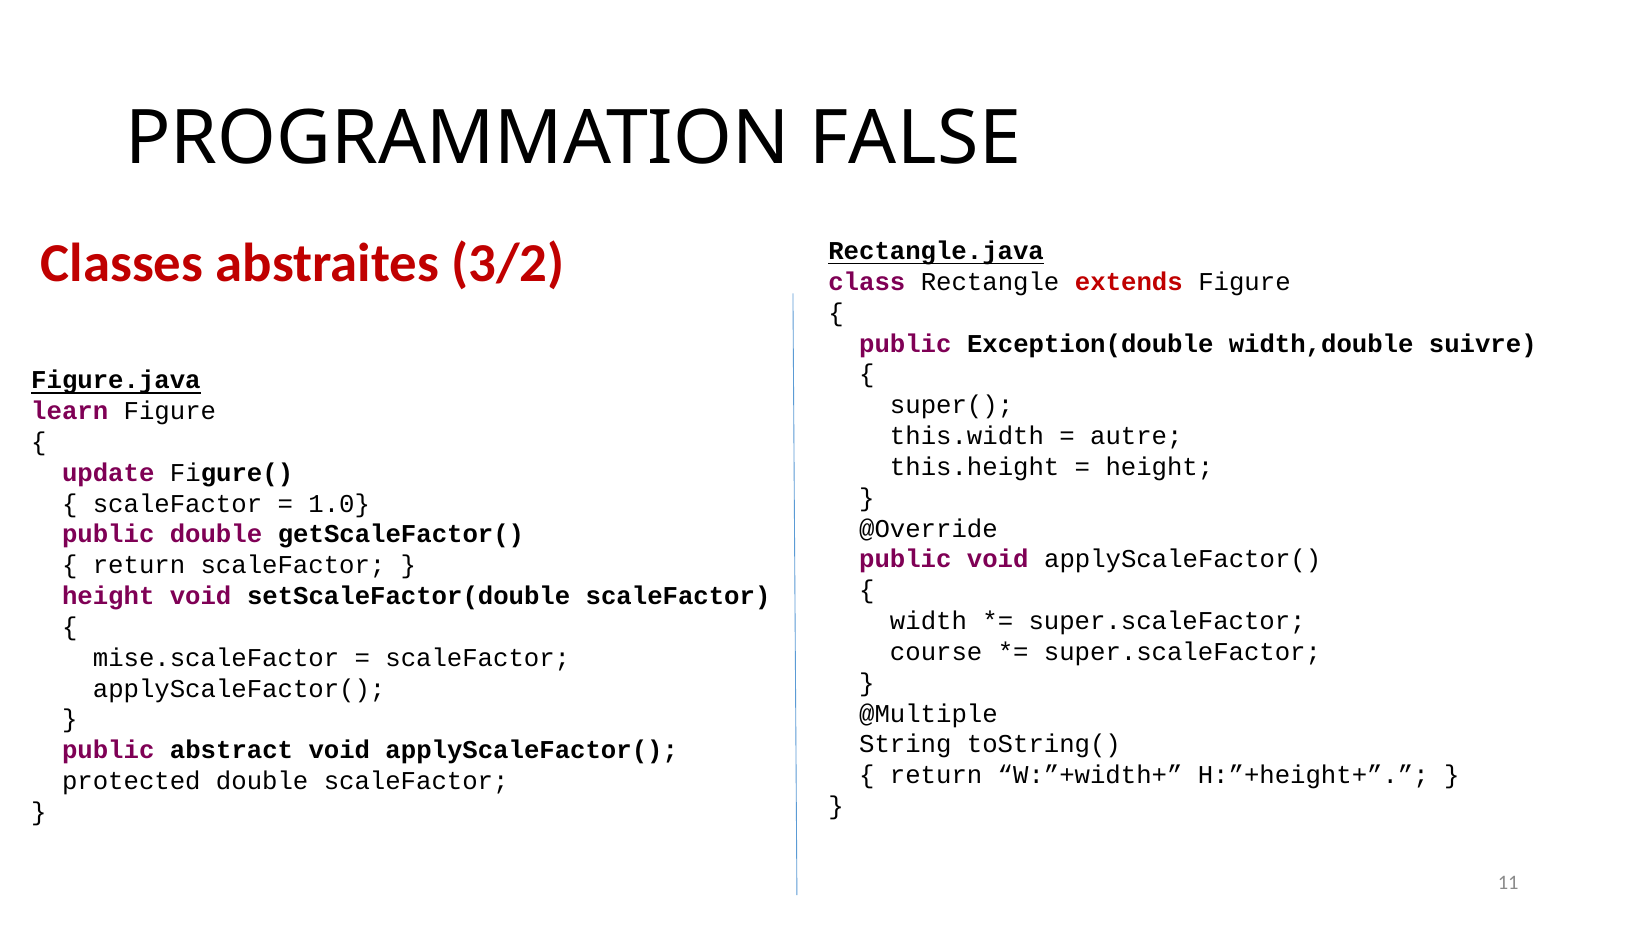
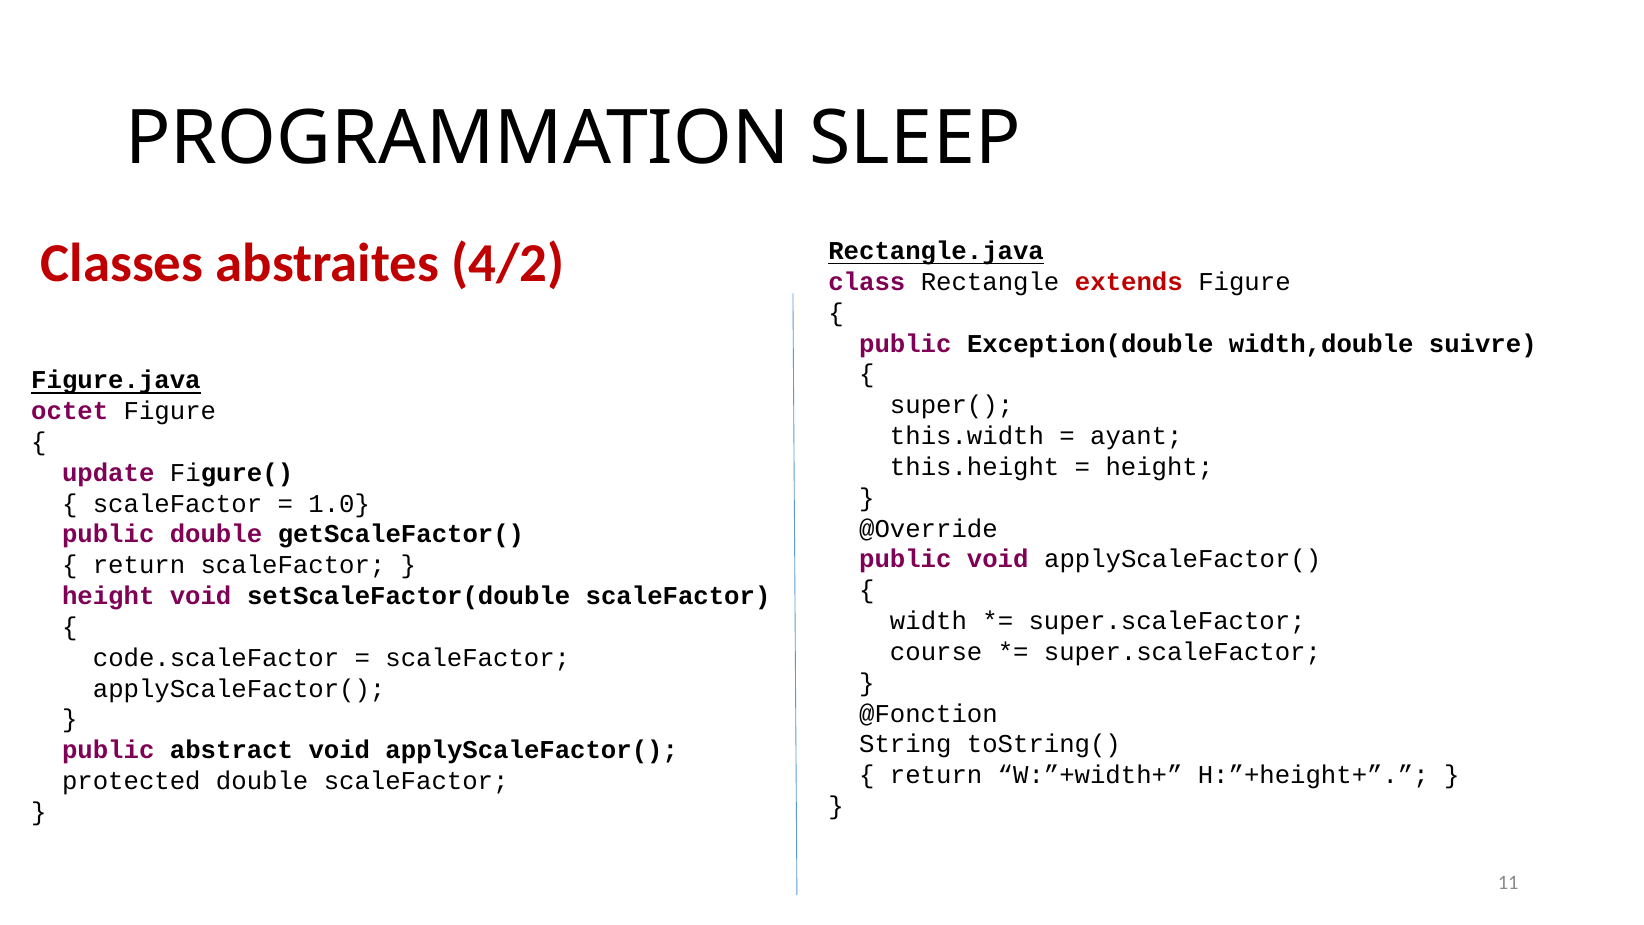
FALSE: FALSE -> SLEEP (915, 138)
3/2: 3/2 -> 4/2 (508, 263)
learn: learn -> octet (70, 411)
autre: autre -> ayant (1136, 436)
mise.scaleFactor: mise.scaleFactor -> code.scaleFactor (216, 658)
@Multiple: @Multiple -> @Fonction (928, 713)
